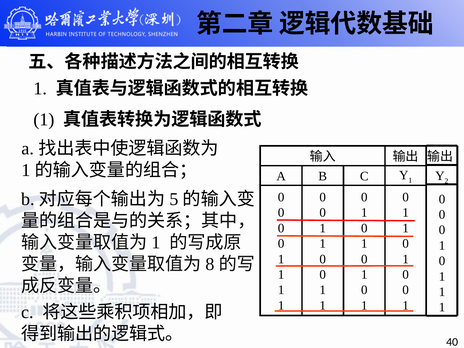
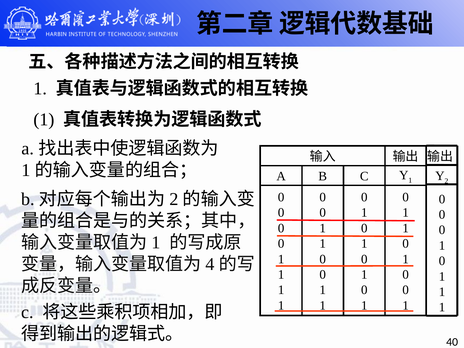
5: 5 -> 2 (174, 199)
8: 8 -> 4 (210, 264)
